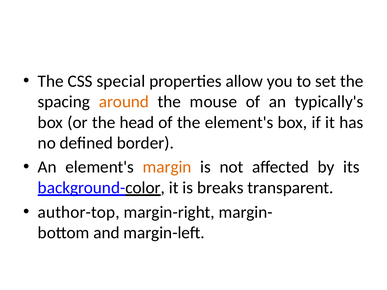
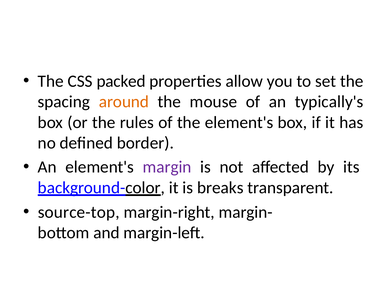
special: special -> packed (121, 81)
head: head -> rules (137, 122)
margin colour: orange -> purple (167, 167)
author-top: author-top -> source-top (79, 212)
